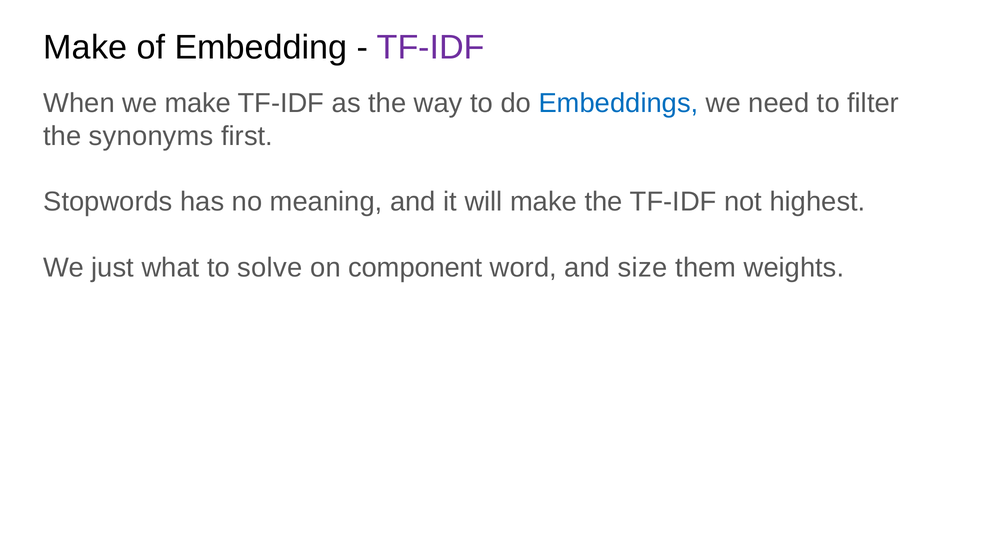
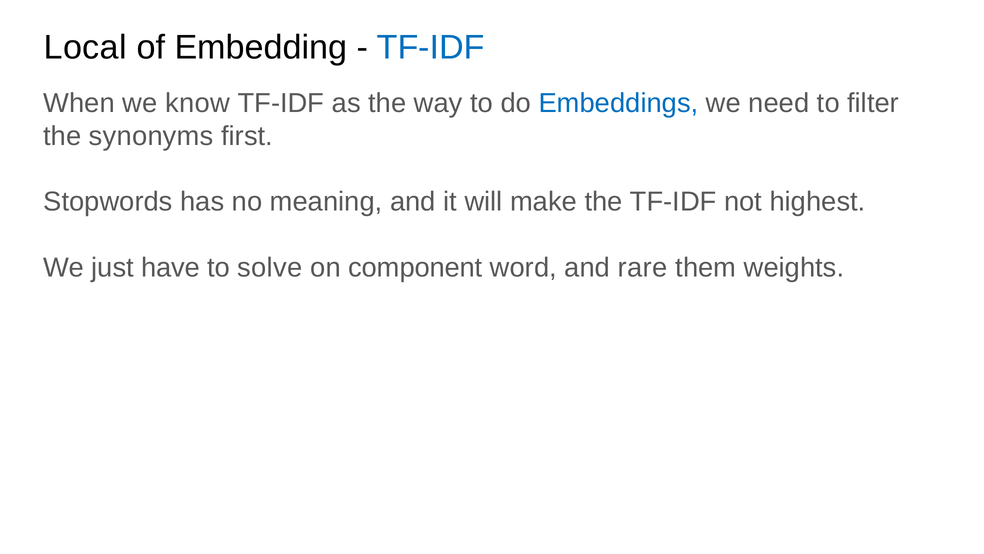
Make: Make -> Local (85, 47)
TF-IDF colour: purple -> blue (431, 47)
we make: make -> know (198, 103)
what: what -> have (171, 267)
size: size -> rare (643, 267)
